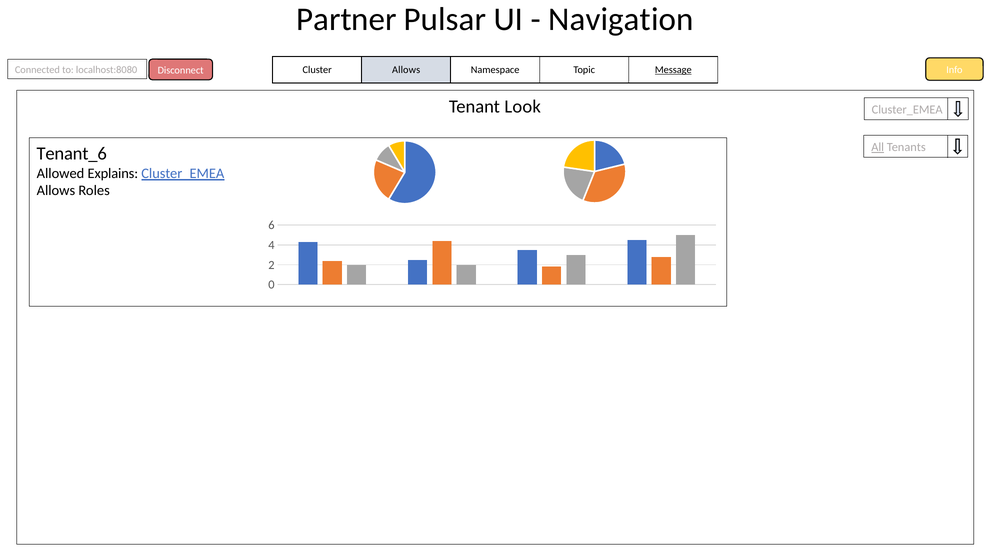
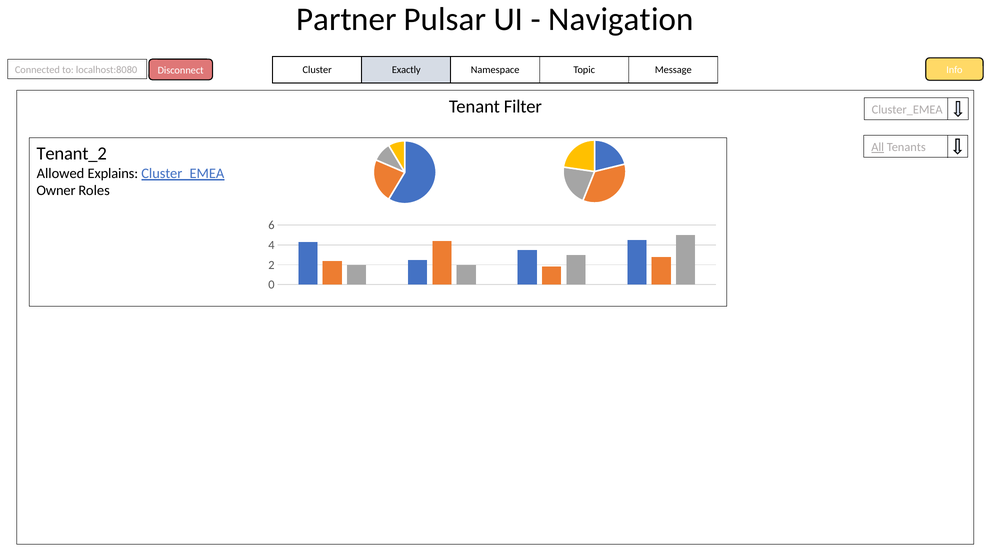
Cluster Allows: Allows -> Exactly (406, 70)
Message underline: present -> none (673, 70)
Look: Look -> Filter (523, 107)
Tenant_6: Tenant_6 -> Tenant_2 (72, 154)
Allows: Allows -> Owner (56, 190)
